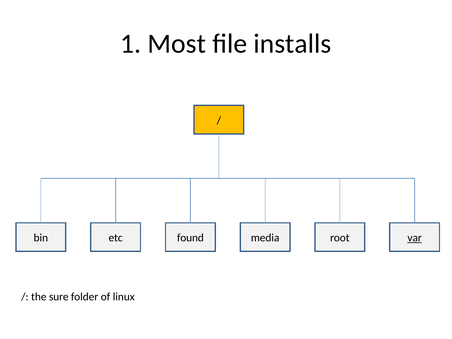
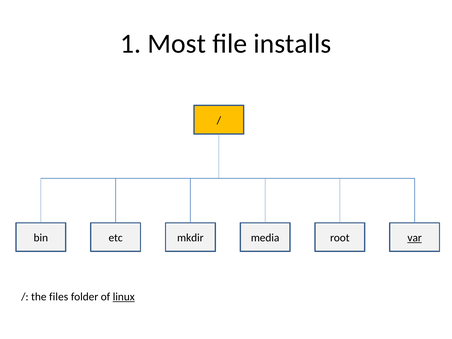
found: found -> mkdir (190, 238)
sure: sure -> files (59, 297)
linux underline: none -> present (124, 297)
